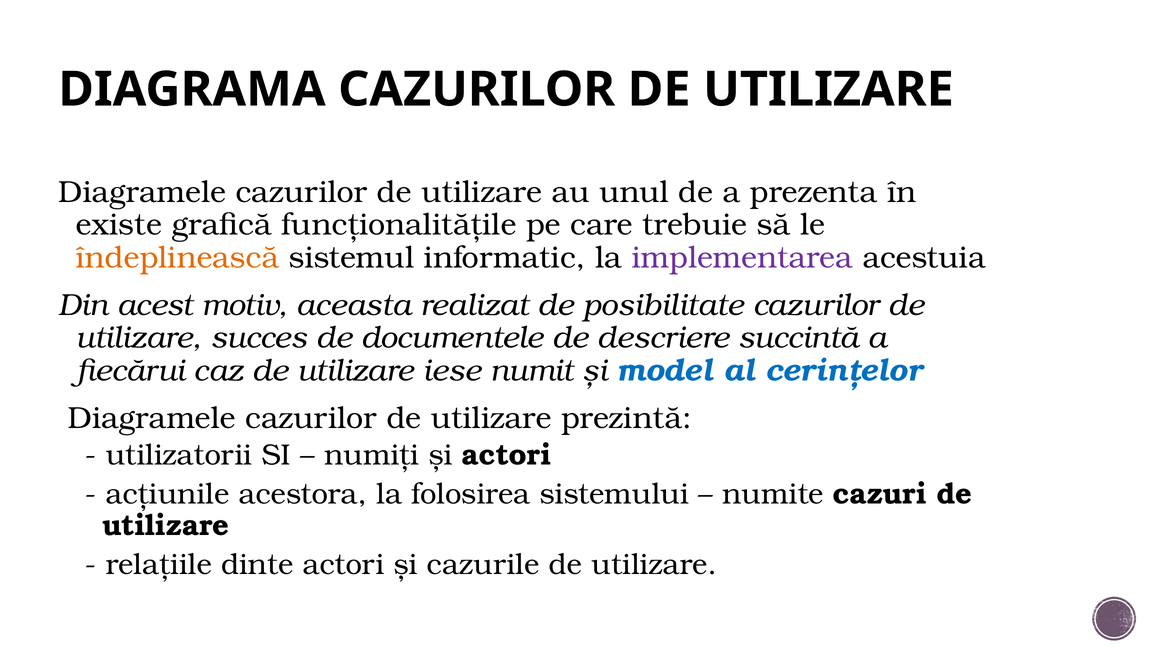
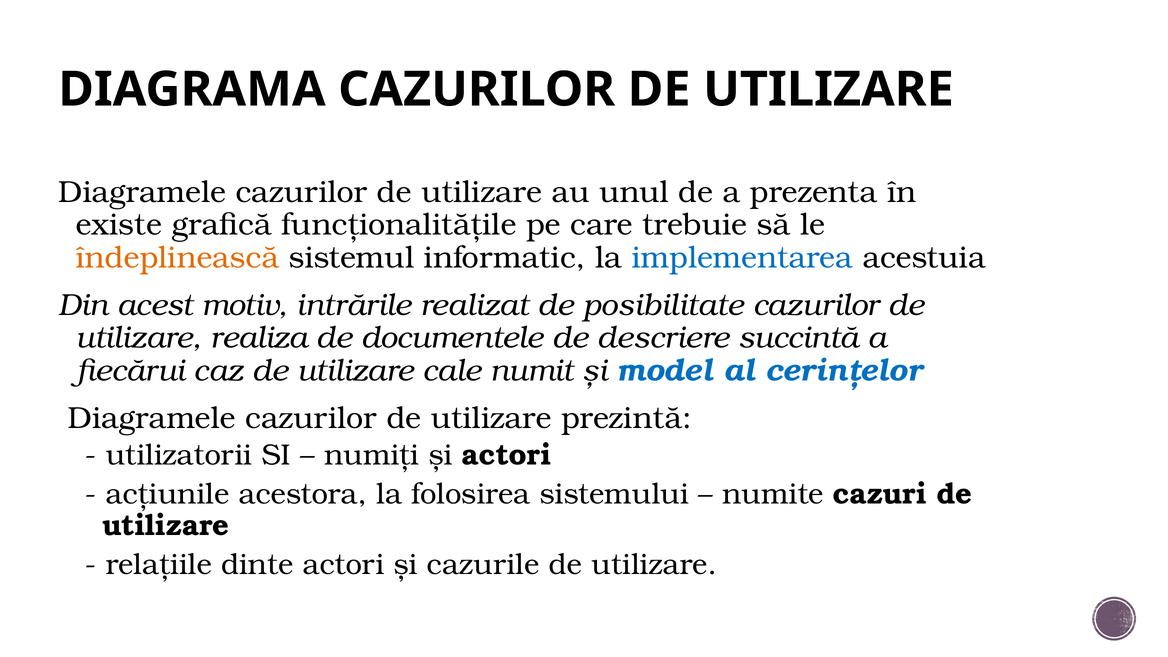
implementarea colour: purple -> blue (742, 258)
aceasta: aceasta -> intrările (354, 305)
succes: succes -> realiza (259, 338)
iese: iese -> cale (452, 371)
